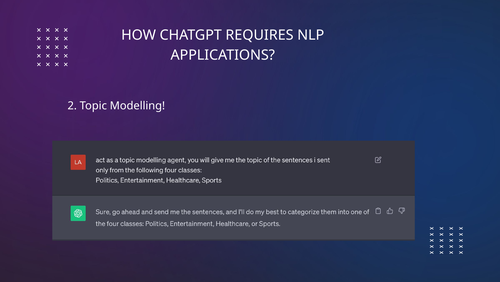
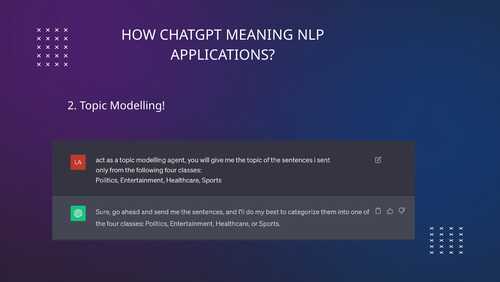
REQUIRES: REQUIRES -> MEANING (259, 35)
